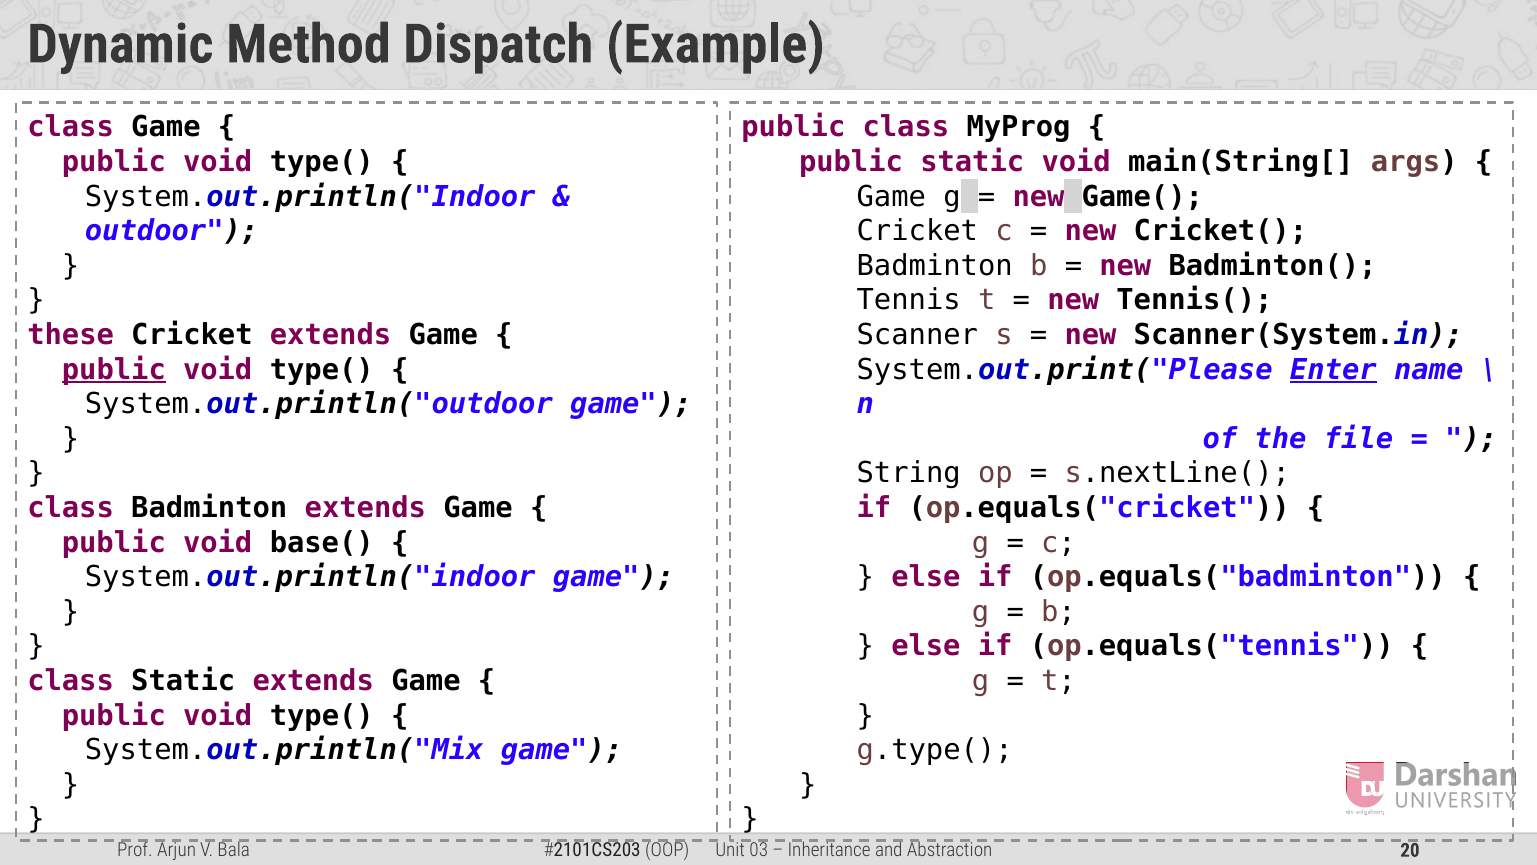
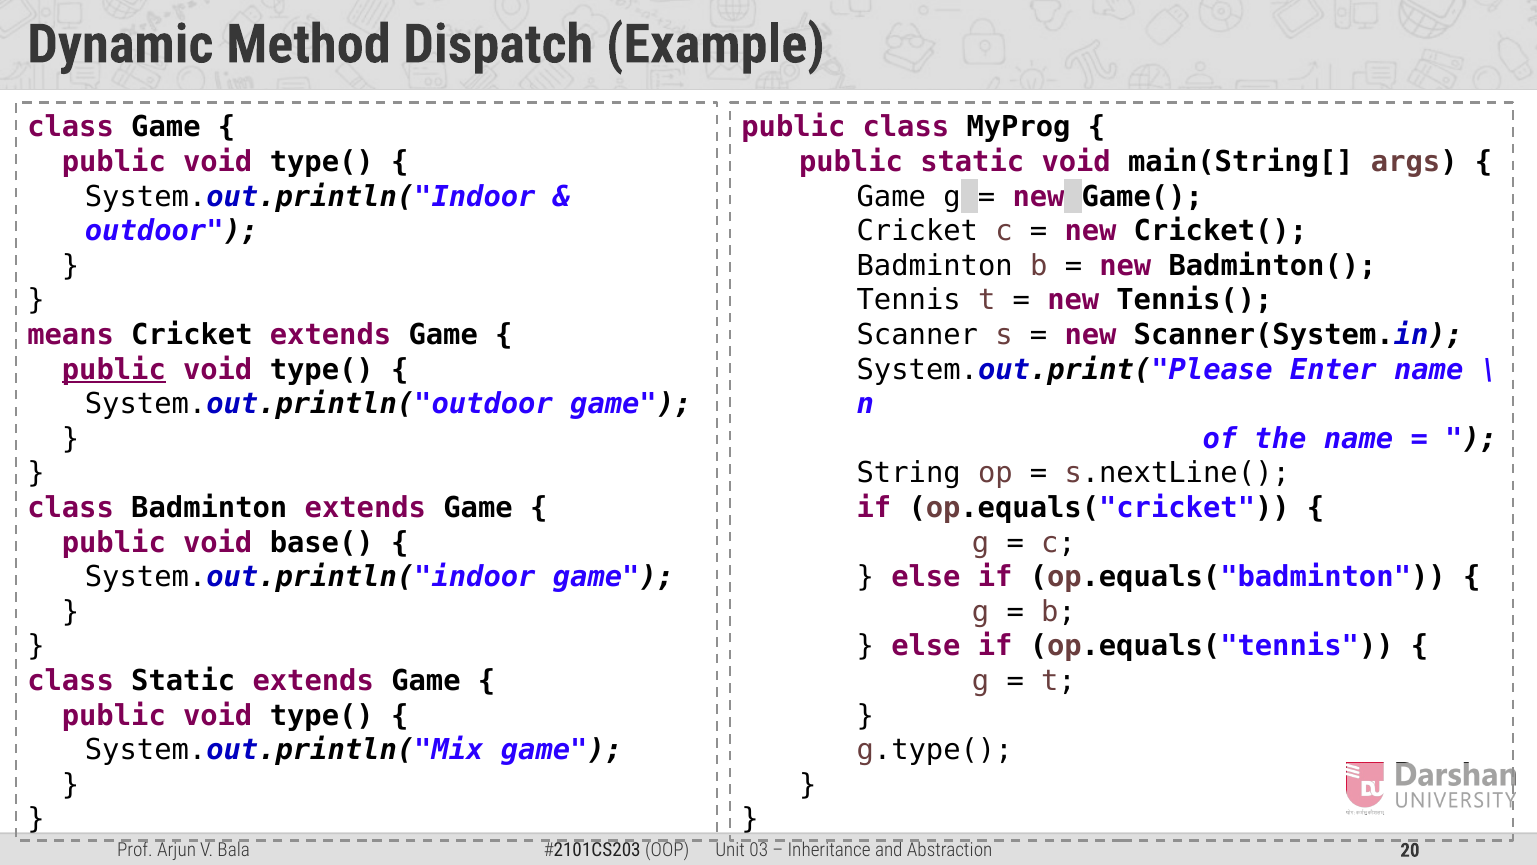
these: these -> means (71, 335)
Enter underline: present -> none (1333, 369)
the file: file -> name (1359, 439)
